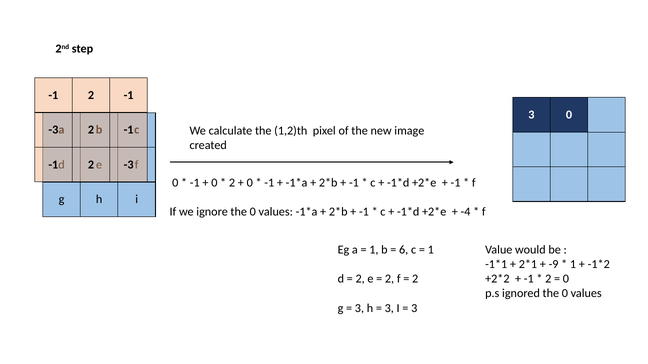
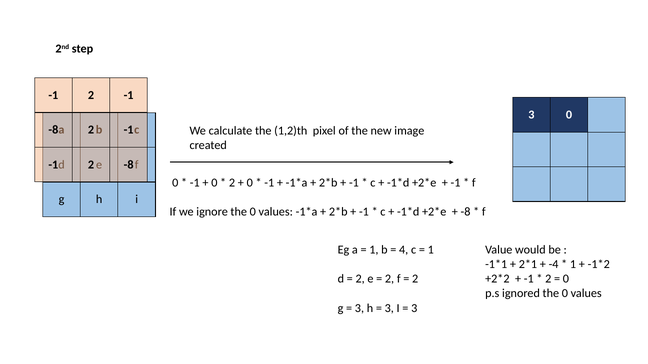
-3: -3 -> -8 (53, 130)
2 -3: -3 -> -8 (129, 165)
-4: -4 -> -8 (466, 212)
6: 6 -> 4 (404, 250)
-9: -9 -> -4 (554, 265)
